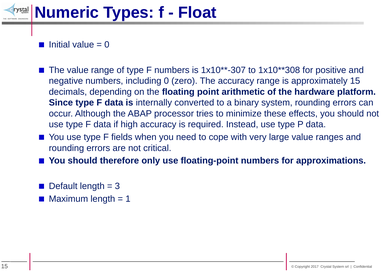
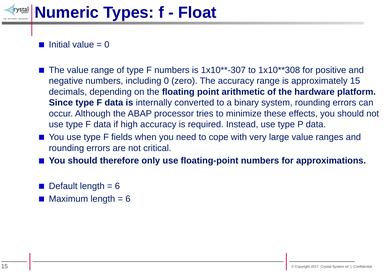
3: 3 -> 6 (117, 186)
1: 1 -> 6 (128, 198)
